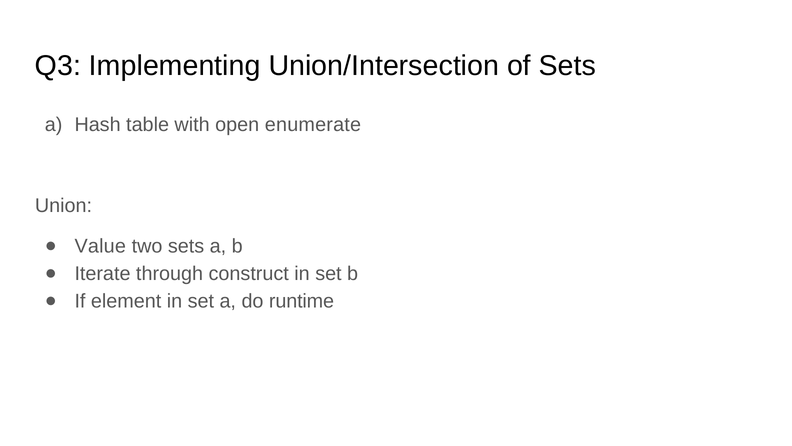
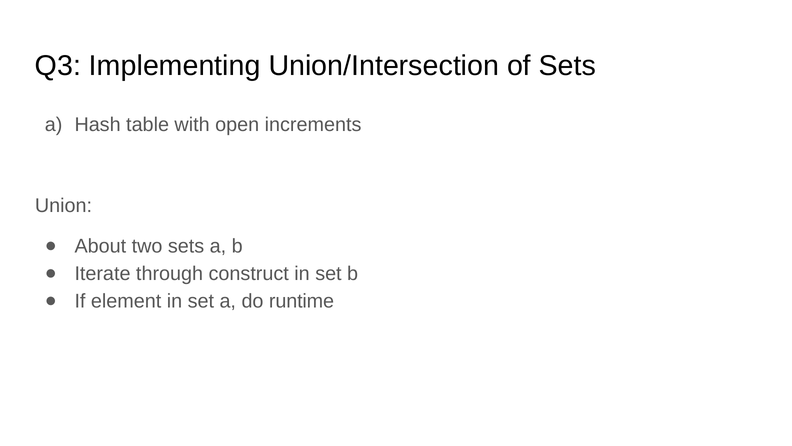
enumerate: enumerate -> increments (313, 125)
Value: Value -> About (100, 246)
